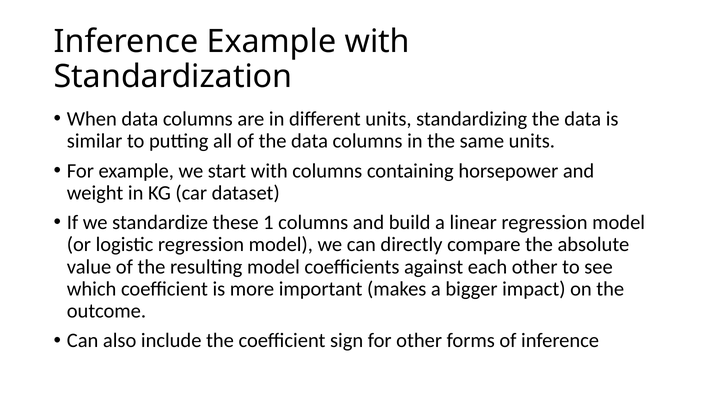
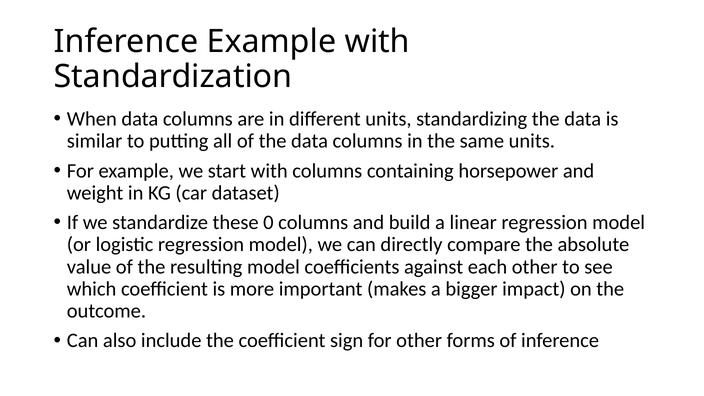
1: 1 -> 0 (268, 222)
